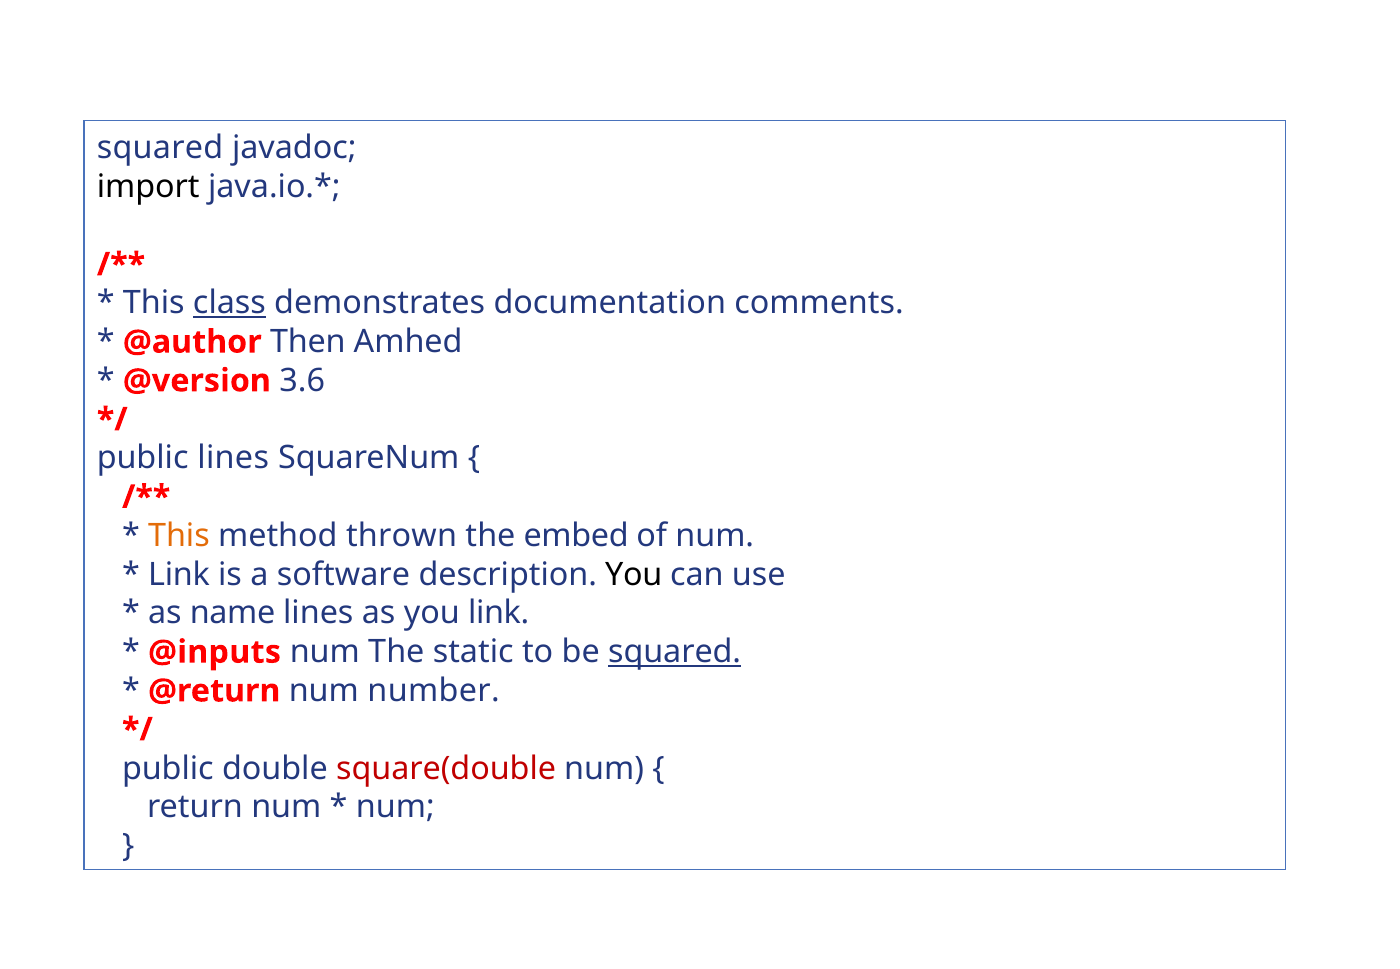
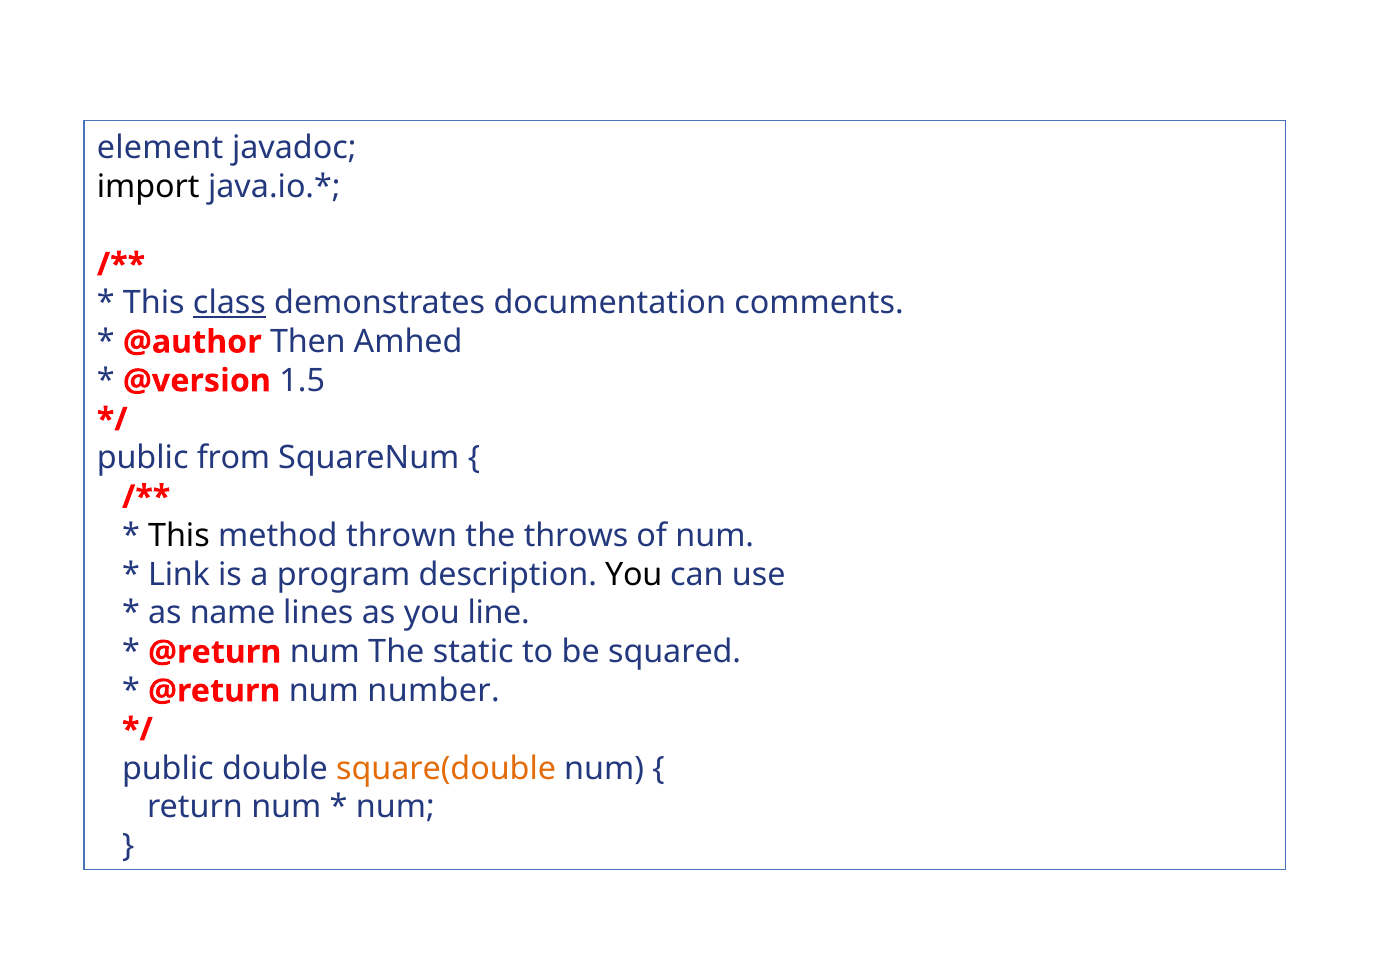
squared: squared -> element (160, 148)
3.6: 3.6 -> 1.5 (302, 381)
public lines: lines -> from (234, 458)
This colour: orange -> black (179, 536)
embed: embed -> throws (576, 536)
software: software -> program (344, 575)
you link: link -> line (499, 613)
@inputs: @inputs -> @return (215, 652)
squared underline: present -> none (675, 652)
square(double colour: red -> orange (446, 769)
